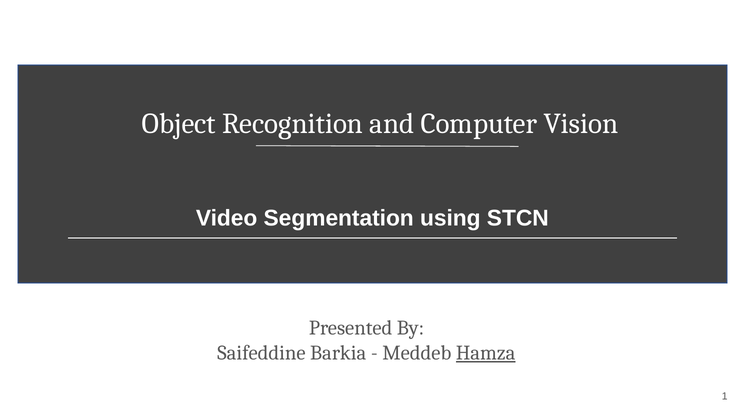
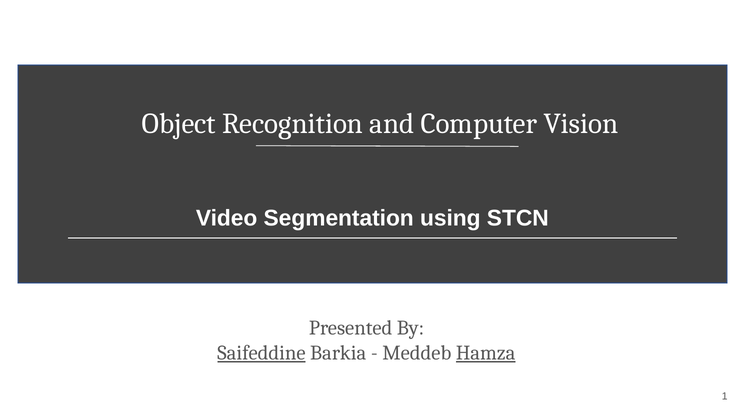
Saifeddine underline: none -> present (261, 353)
